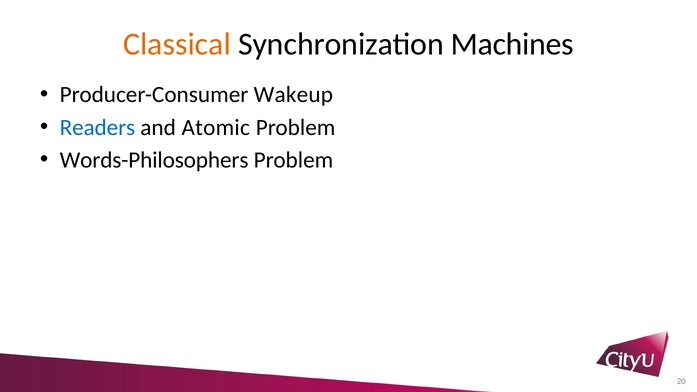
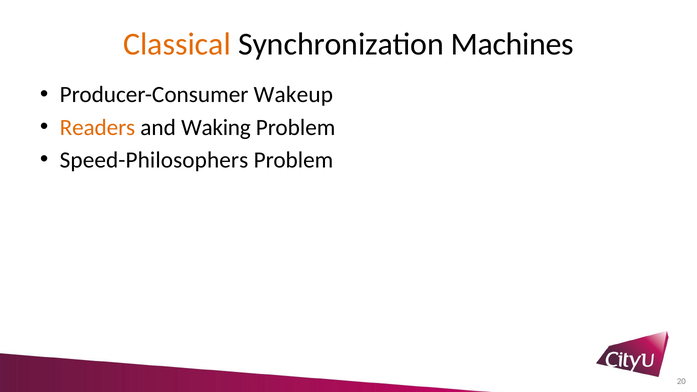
Readers colour: blue -> orange (97, 127)
Atomic: Atomic -> Waking (216, 127)
Words-Philosophers: Words-Philosophers -> Speed-Philosophers (154, 160)
